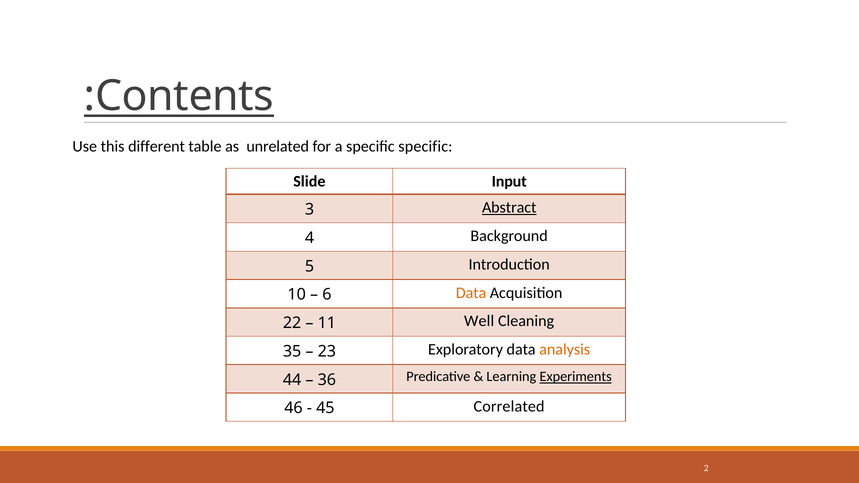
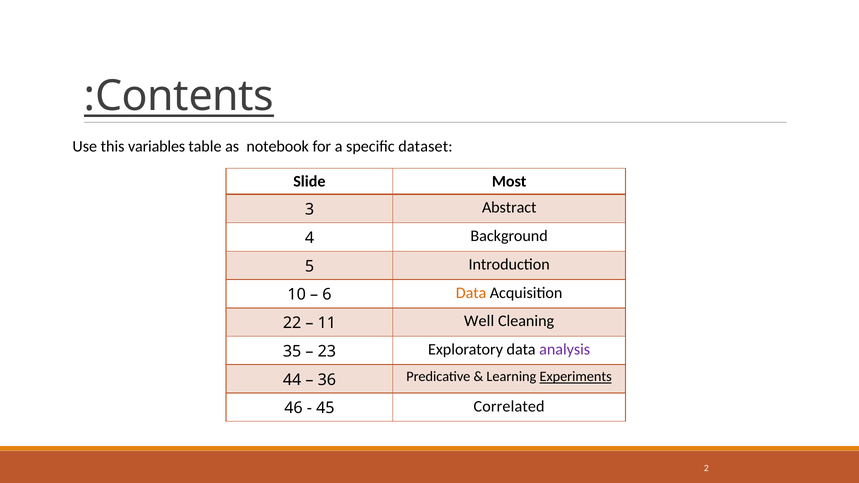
different: different -> variables (157, 146)
unrelated: unrelated -> notebook (278, 146)
specific specific: specific -> dataset (425, 146)
Input: Input -> Most (509, 182)
Abstract underline: present -> none (509, 208)
analysis colour: orange -> purple (565, 350)
